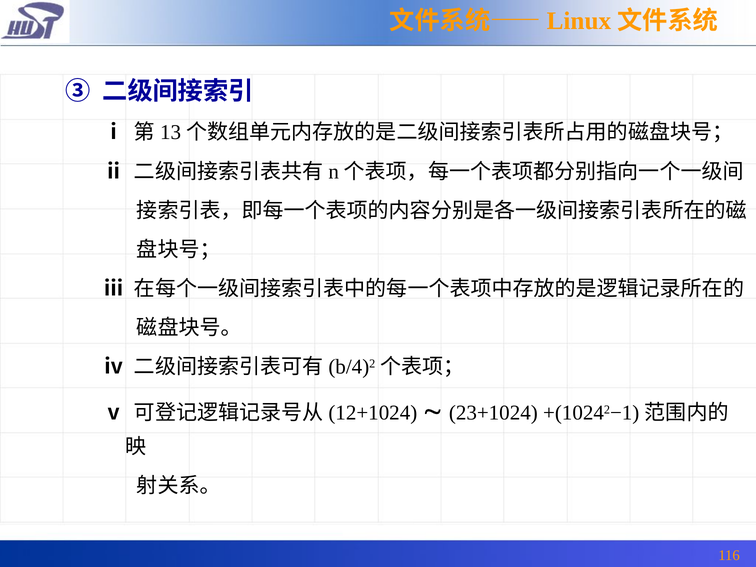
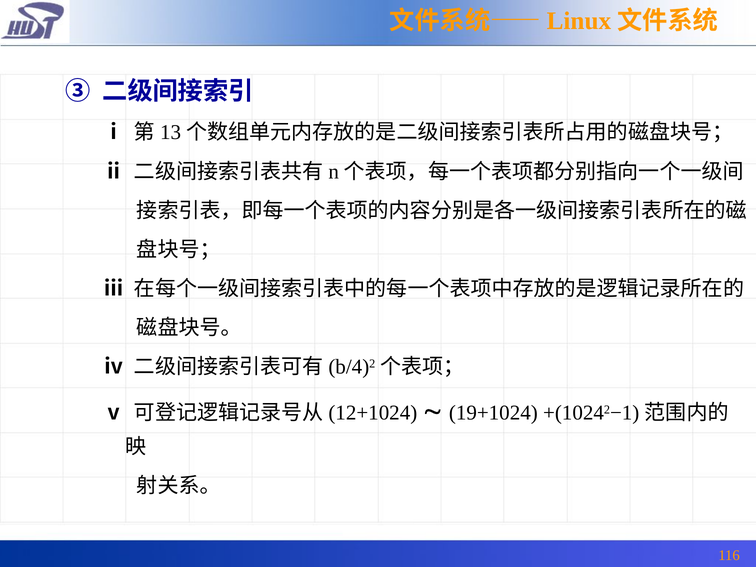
23+1024: 23+1024 -> 19+1024 (493, 413)
